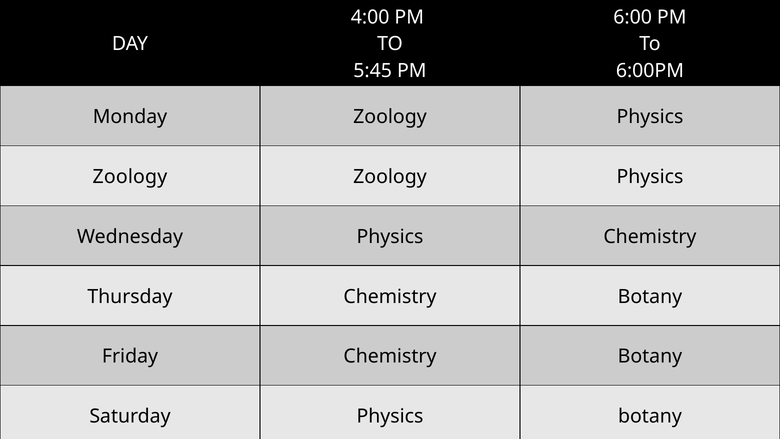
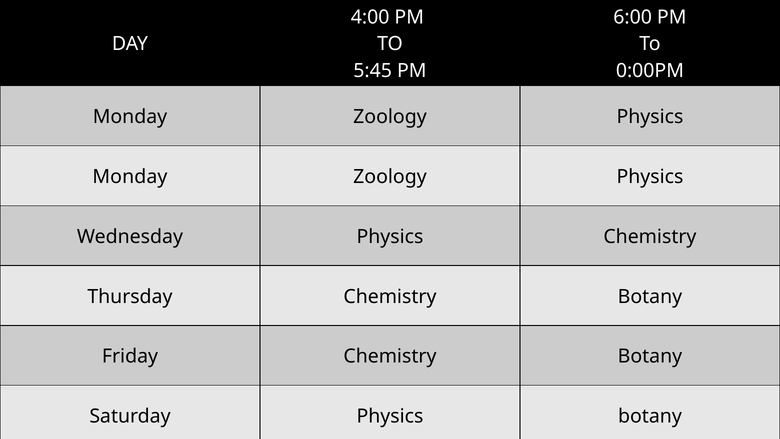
6:00PM: 6:00PM -> 0:00PM (650, 71)
Zoology: Zoology -> Monday (130, 177)
